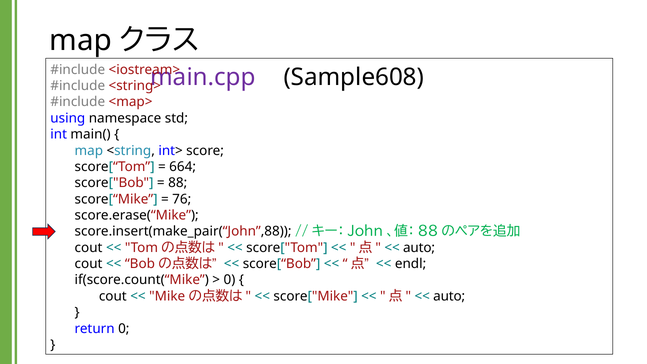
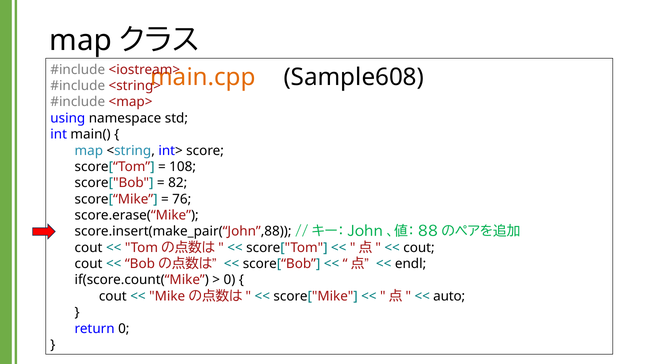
main.cpp colour: purple -> orange (203, 77)
664: 664 -> 108 (183, 167)
88: 88 -> 82 (178, 183)
auto: auto -> cout (419, 248)
